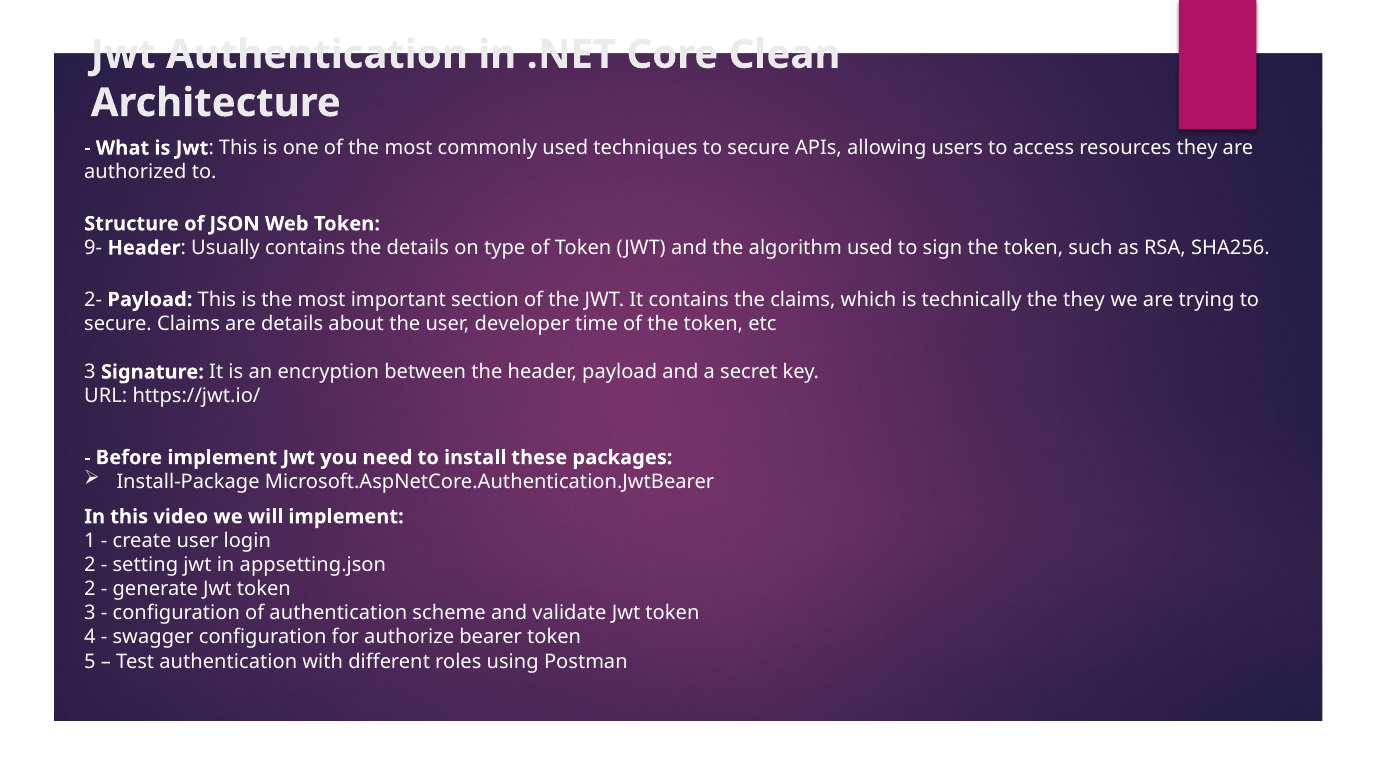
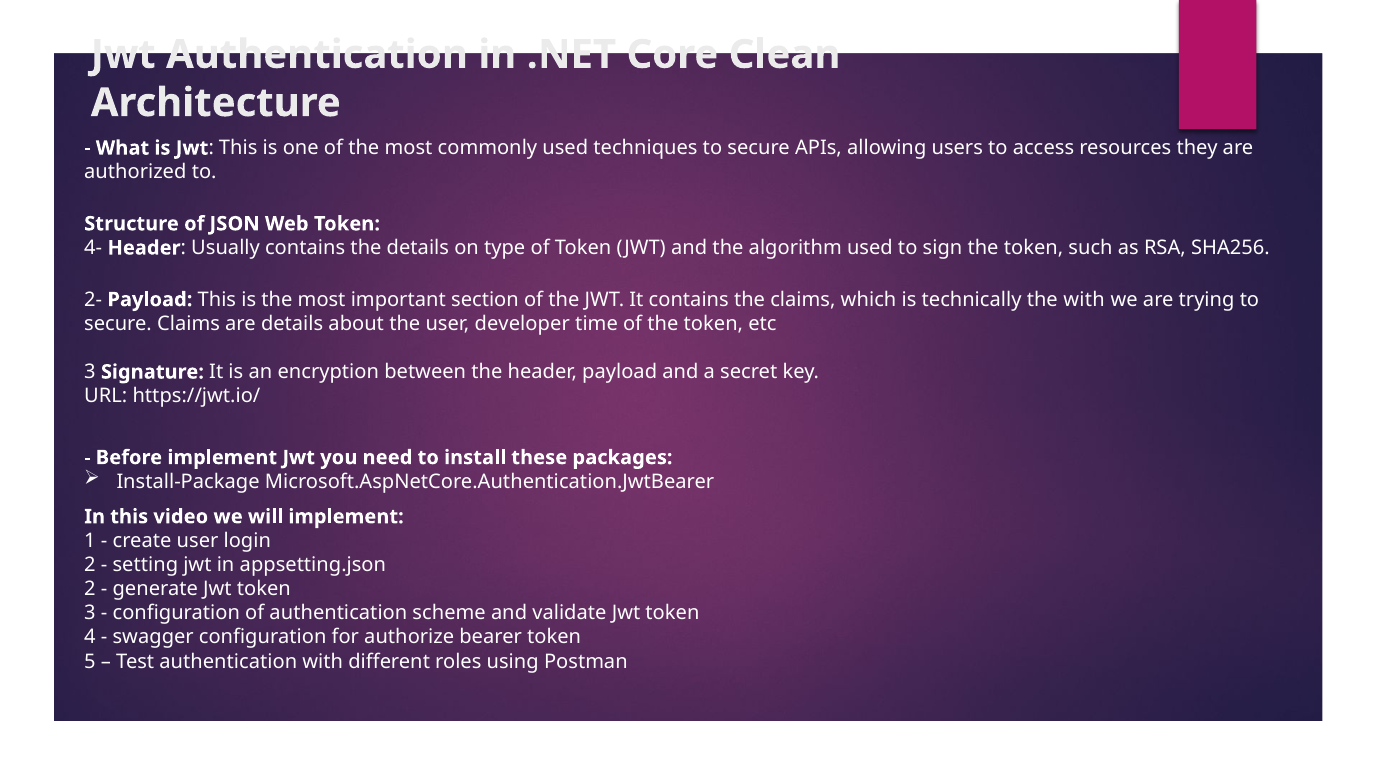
9-: 9- -> 4- (93, 248)
the they: they -> with (1084, 299)
